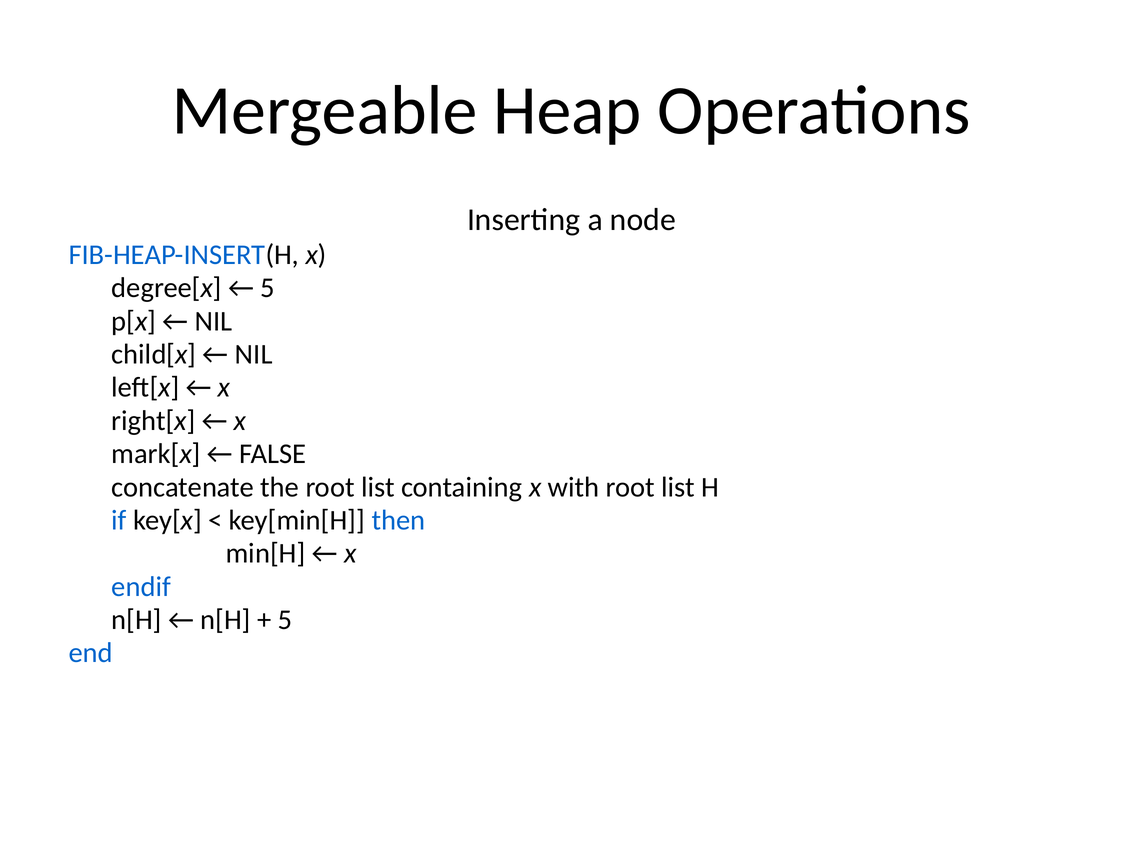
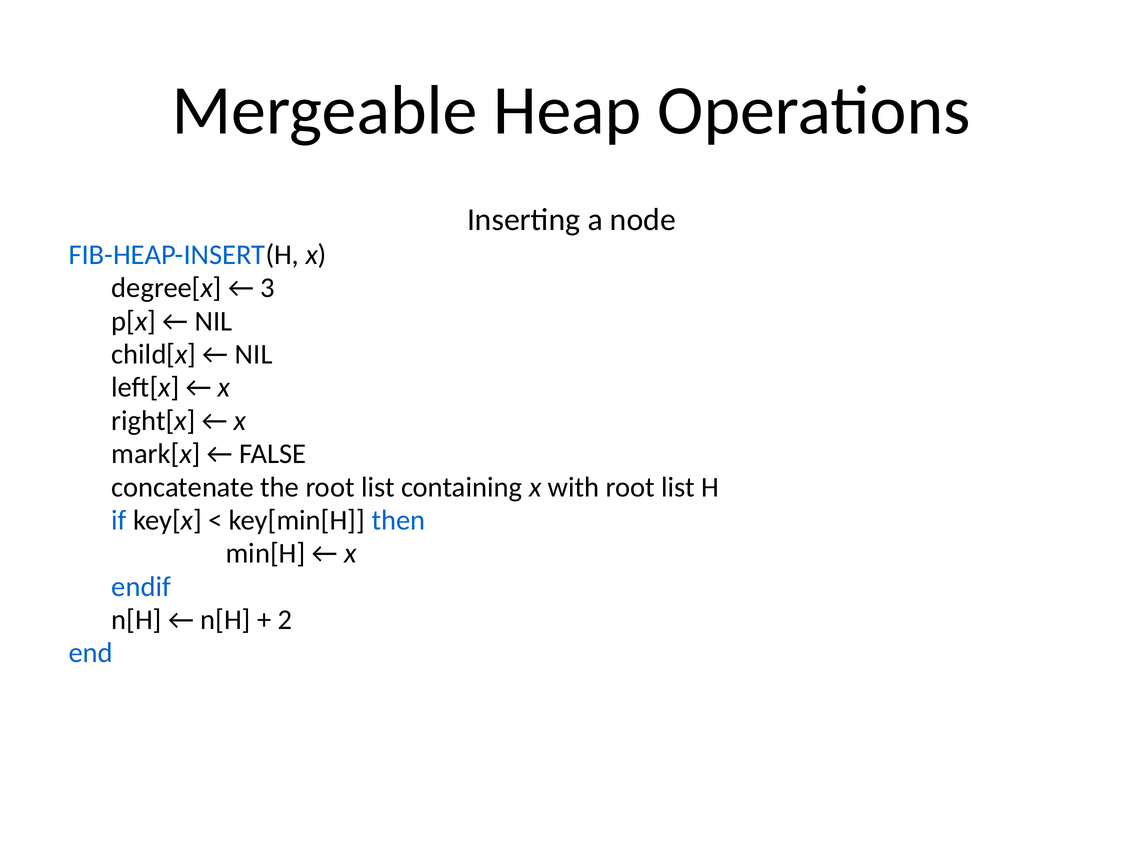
5: 5 -> 3 (267, 288)
5: 5 -> 2 (285, 619)
